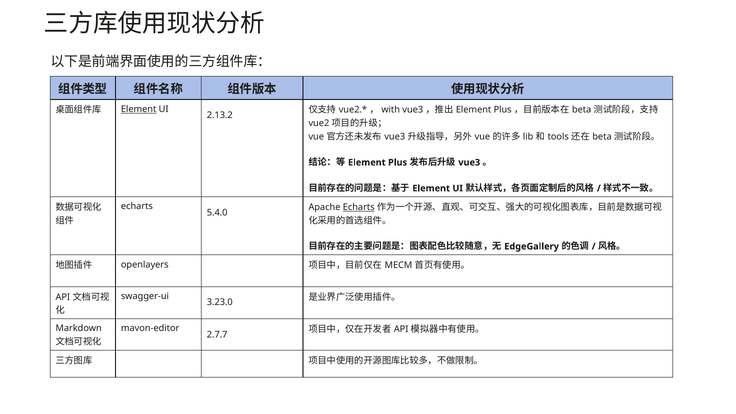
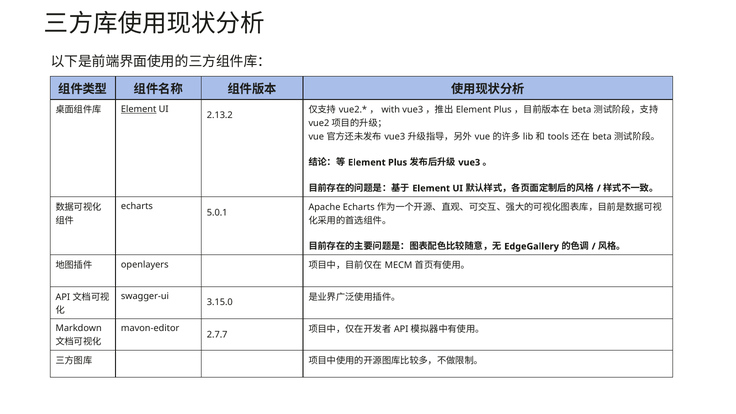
Echarts underline: present -> none (359, 207)
5.4.0: 5.4.0 -> 5.0.1 (217, 213)
3.23.0: 3.23.0 -> 3.15.0 (220, 302)
